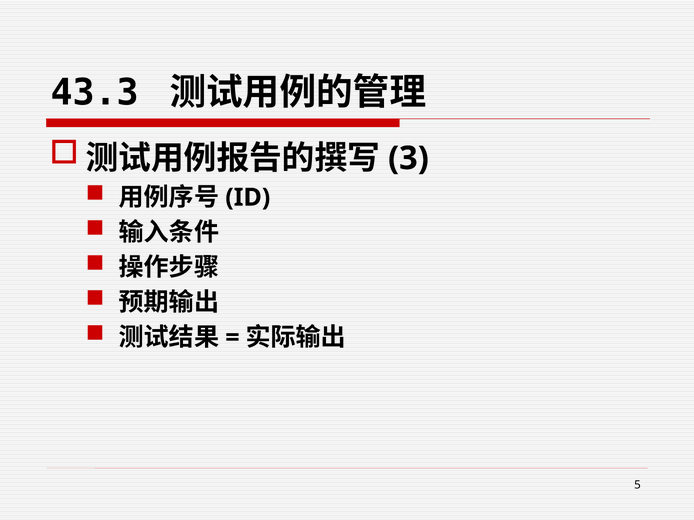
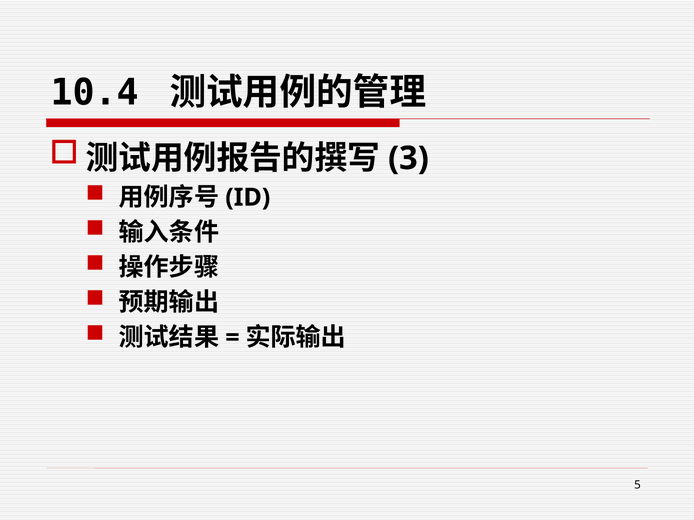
43.3: 43.3 -> 10.4 (95, 93)
